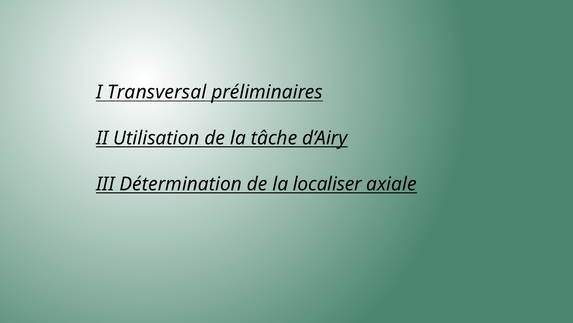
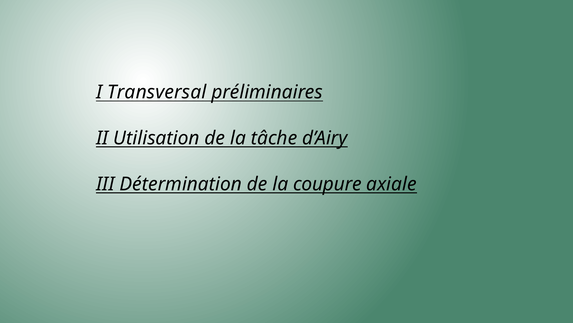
localiser: localiser -> coupure (327, 184)
